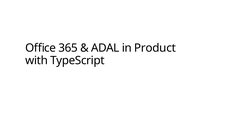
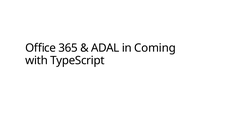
Product: Product -> Coming (155, 48)
